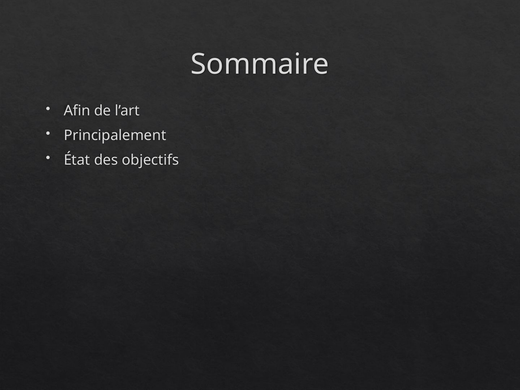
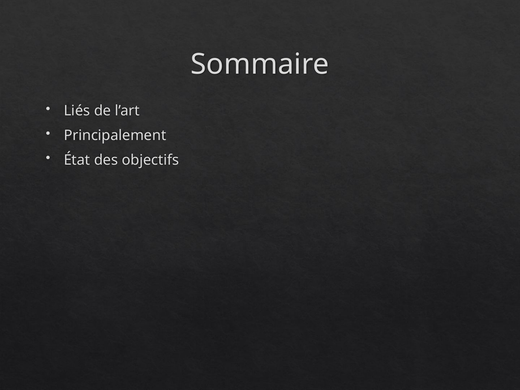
Afin: Afin -> Liés (77, 111)
